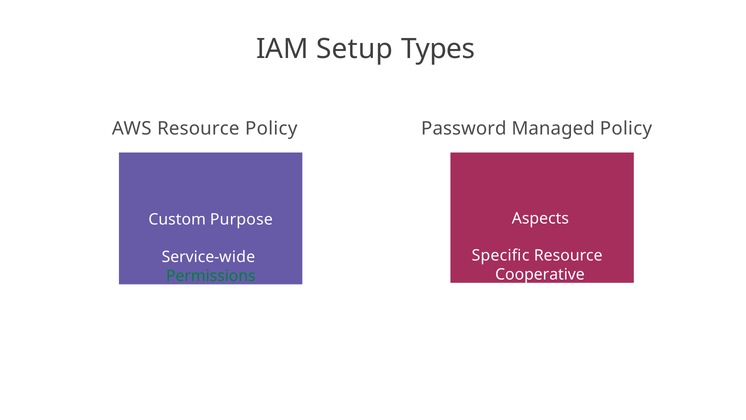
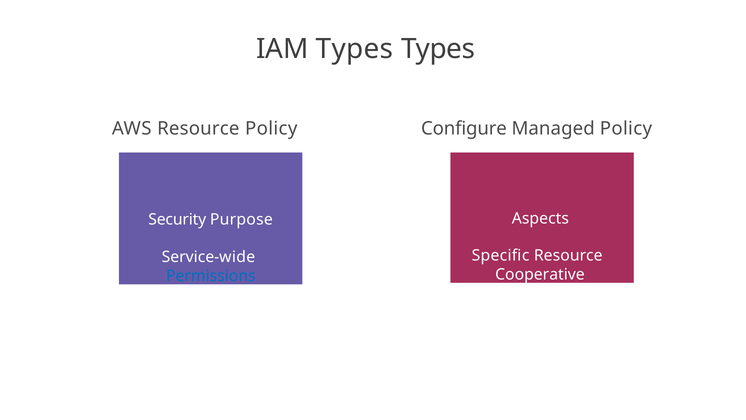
IAM Setup: Setup -> Types (354, 49)
Password: Password -> Configure (464, 129)
Custom: Custom -> Security (177, 219)
Permissions colour: green -> blue (211, 276)
